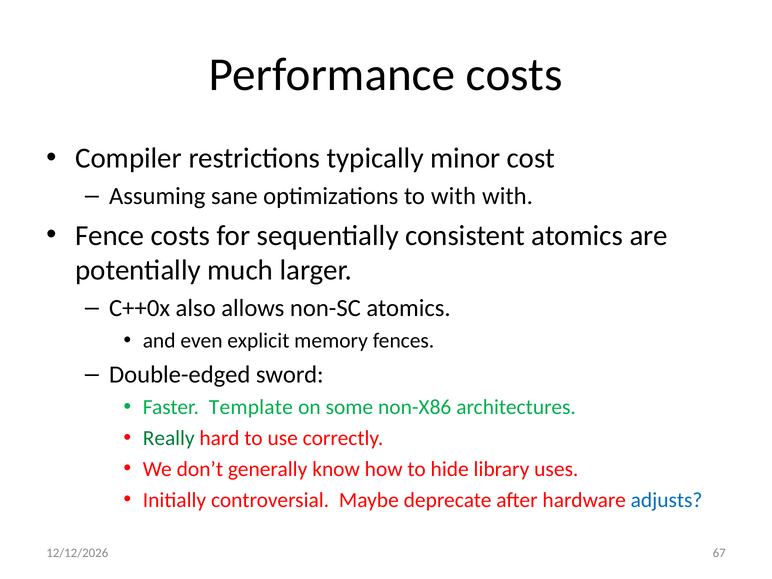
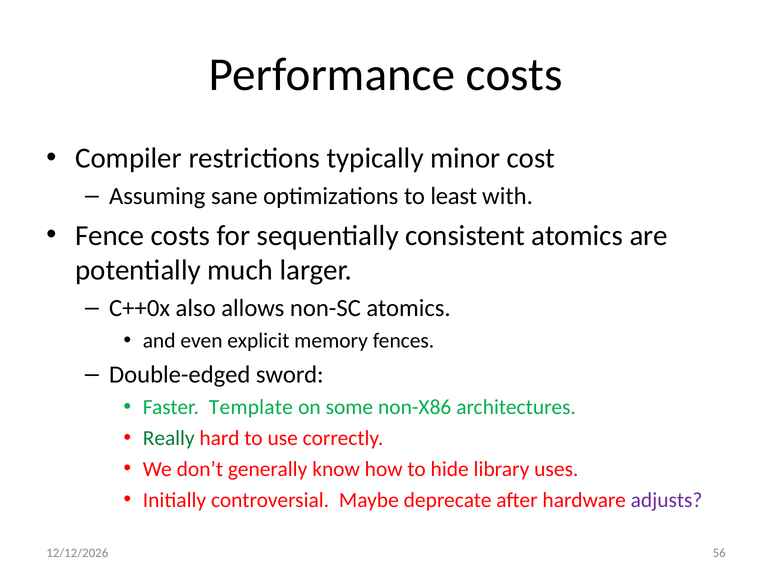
to with: with -> least (454, 196)
adjusts colour: blue -> purple (667, 500)
67: 67 -> 56 (719, 553)
